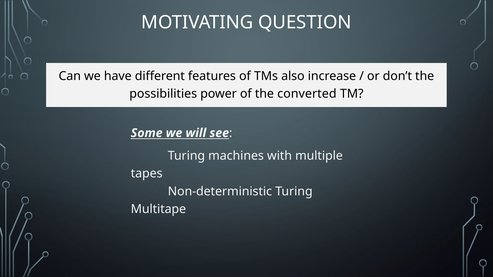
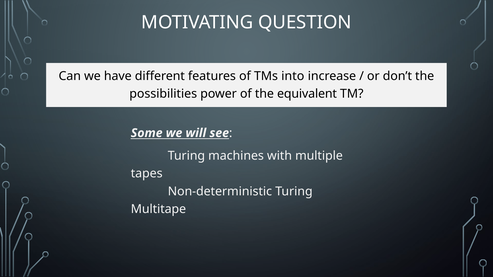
also: also -> into (293, 76)
converted: converted -> equivalent (307, 94)
